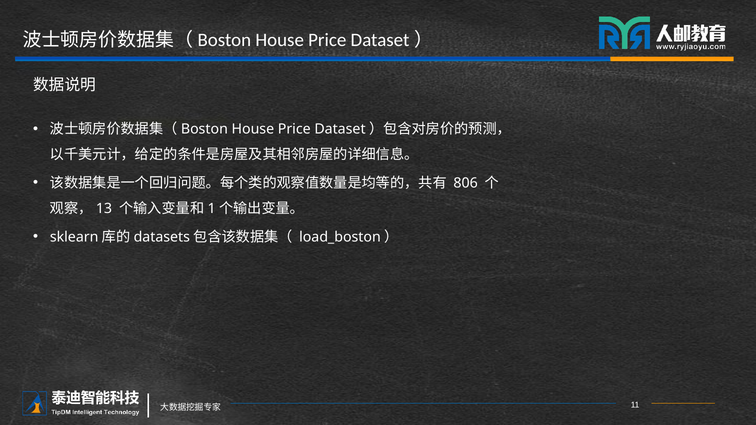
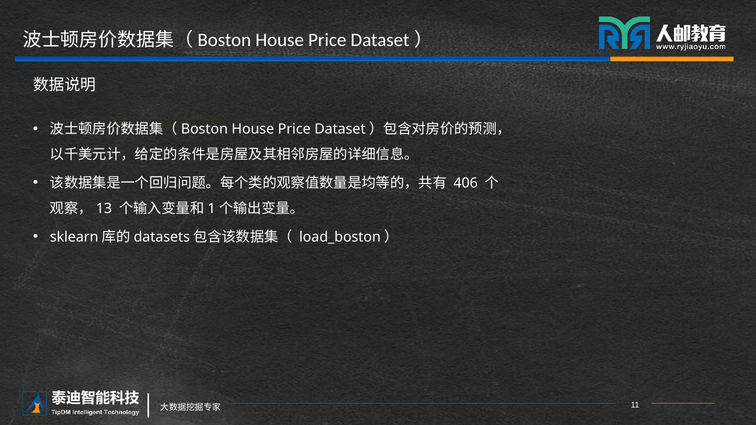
806: 806 -> 406 (466, 183)
